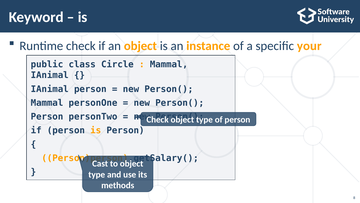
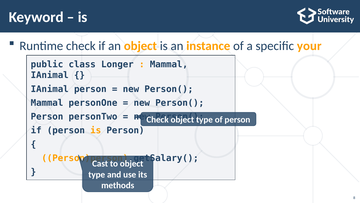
Circle: Circle -> Longer (117, 64)
